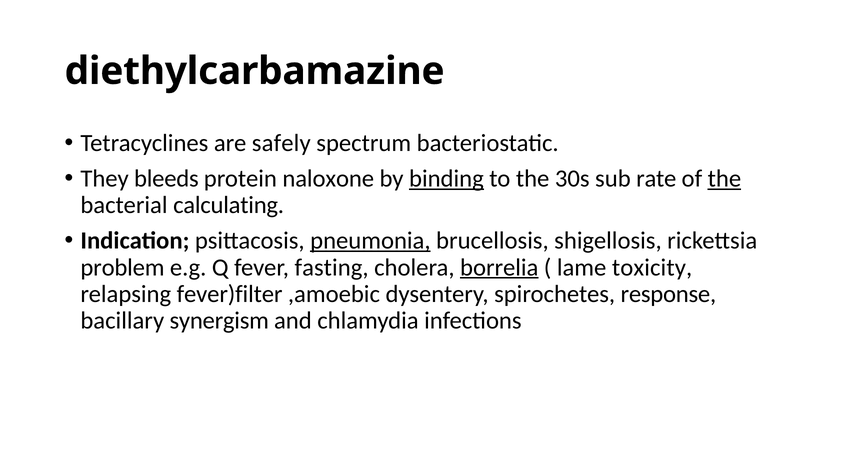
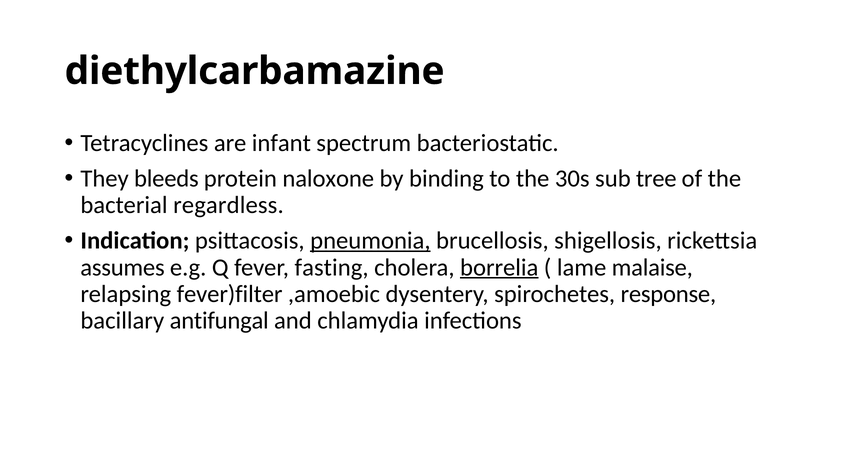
safely: safely -> infant (281, 143)
binding underline: present -> none (446, 179)
rate: rate -> tree (656, 179)
the underline: present -> none (724, 179)
calculating: calculating -> regardless (228, 205)
problem: problem -> assumes (123, 268)
toxicity: toxicity -> malaise (652, 268)
synergism: synergism -> antifungal (219, 321)
